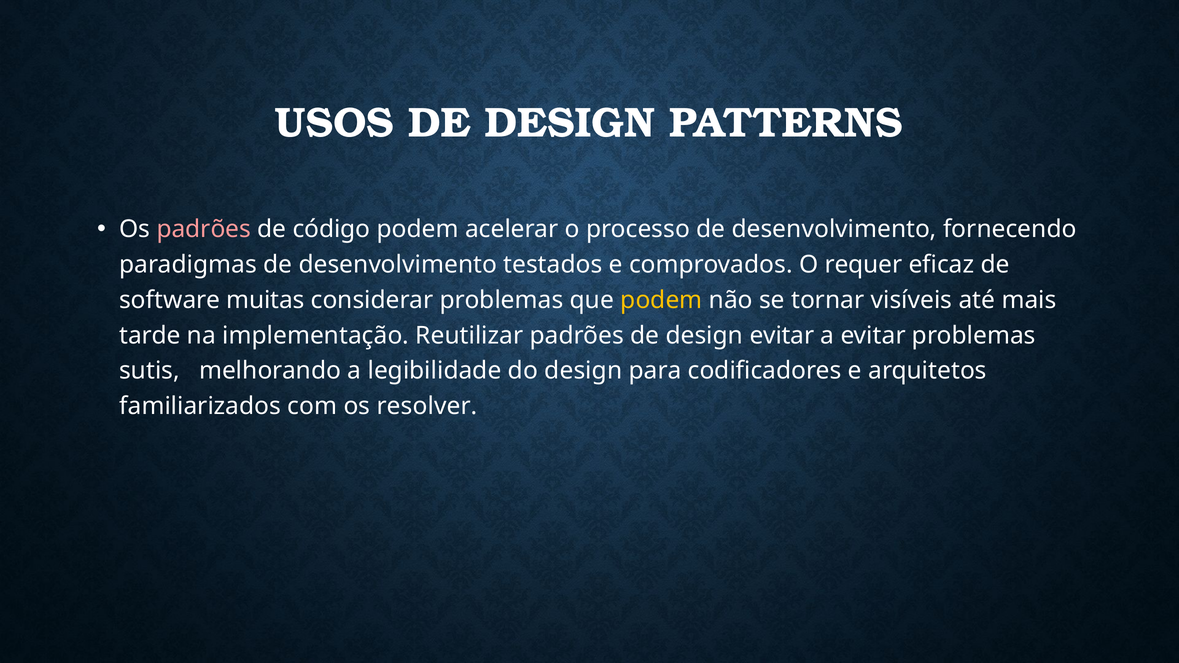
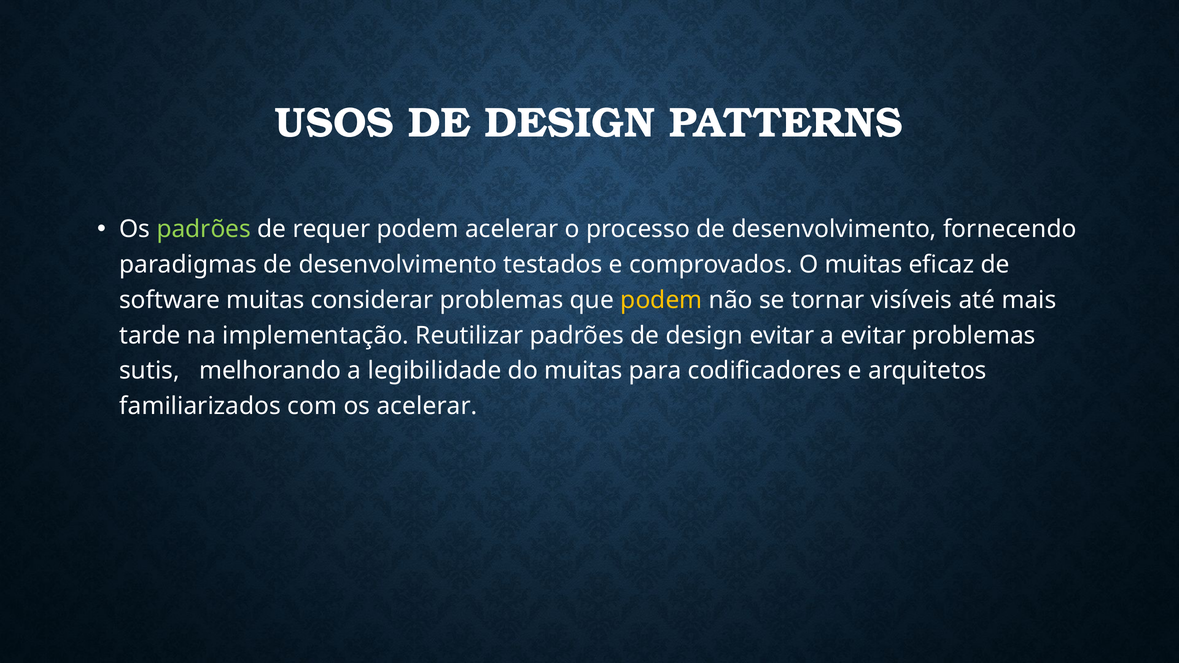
padrões colour: pink -> light green (204, 229)
código: código -> requer (332, 229)
O requer: requer -> muitas (864, 265)
do design: design -> muitas (583, 371)
os resolver: resolver -> acelerar (427, 406)
